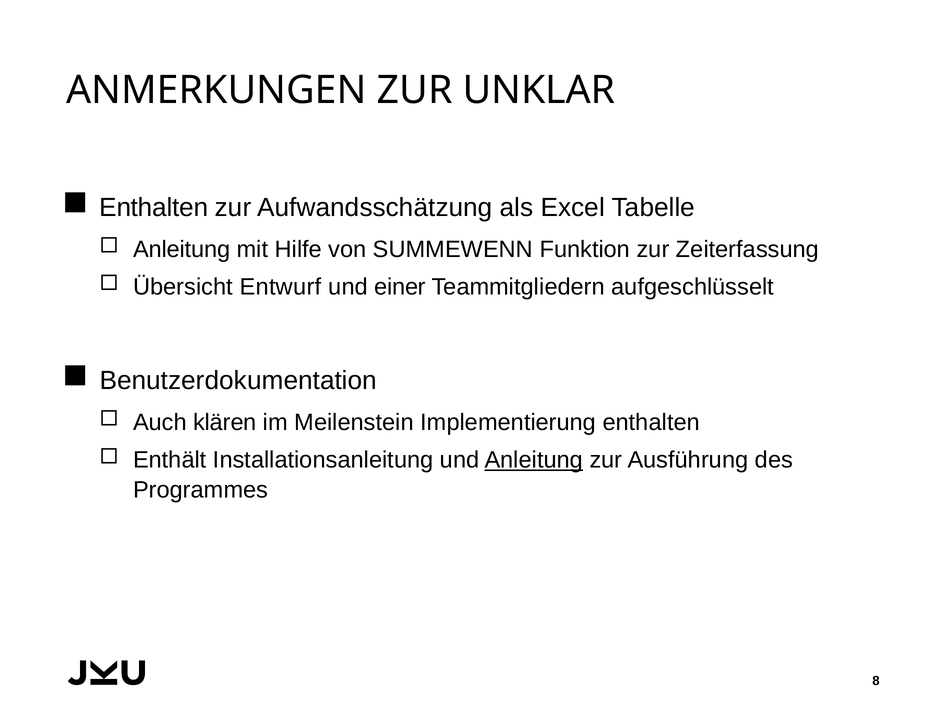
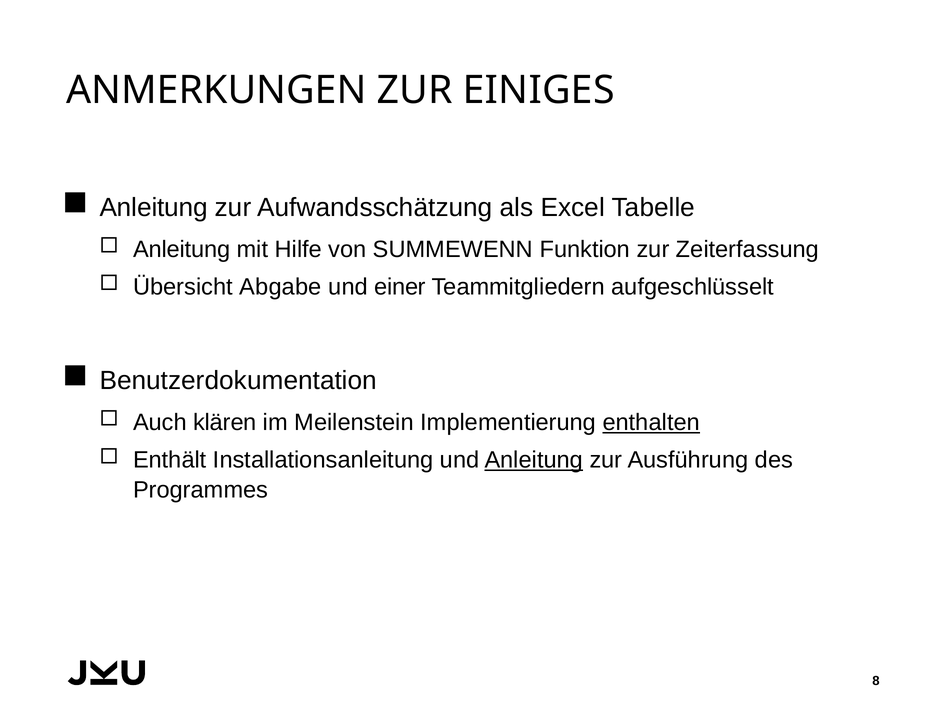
UNKLAR: UNKLAR -> EINIGES (539, 90)
Enthalten: Enthalten -> Anleitung (154, 208)
Entwurf: Entwurf -> Abgabe (280, 287)
enthalten underline: none -> present (651, 422)
